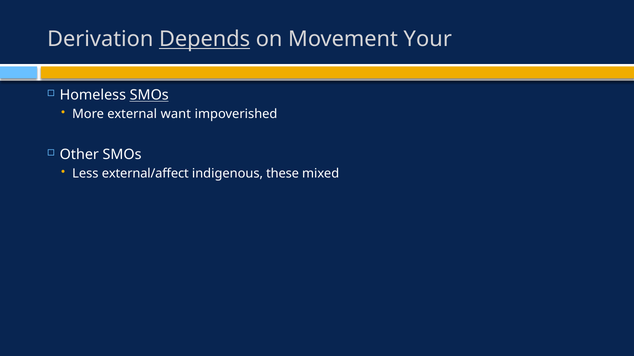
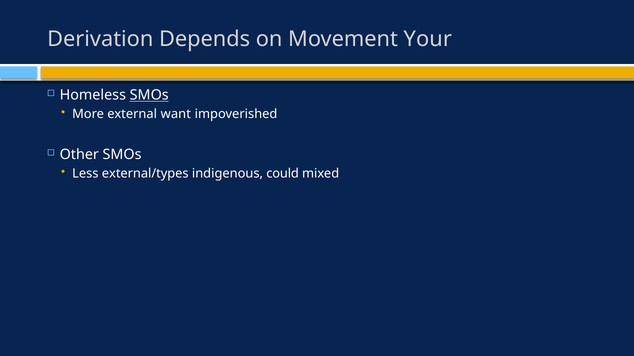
Depends underline: present -> none (205, 39)
external/affect: external/affect -> external/types (145, 174)
these: these -> could (283, 174)
